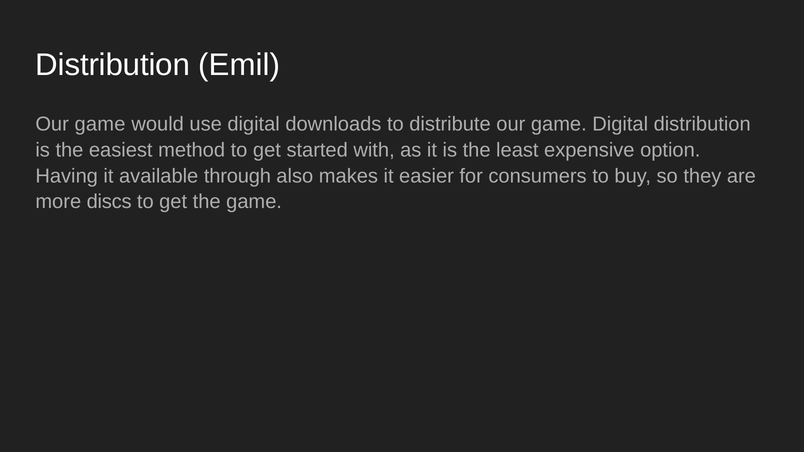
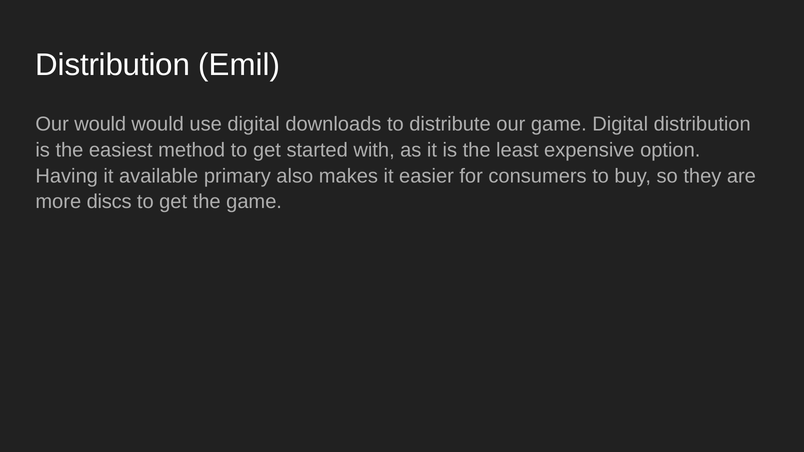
game: game -> would (100, 124)
through: through -> primary (237, 176)
